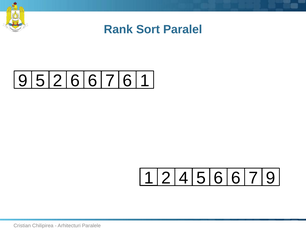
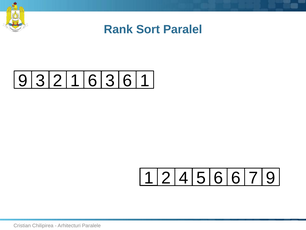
9 5: 5 -> 3 (40, 81)
2 6: 6 -> 1 (75, 81)
7: 7 -> 3 (110, 81)
